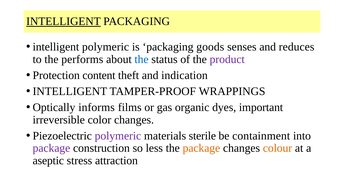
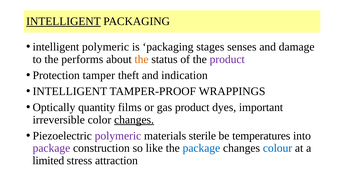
goods: goods -> stages (210, 47)
reduces: reduces -> damage (297, 47)
the colour: blue -> orange (142, 59)
content: content -> tamper (99, 75)
informs: informs -> quantity (97, 107)
gas organic: organic -> product (192, 107)
changes underline: none -> present (134, 119)
containment: containment -> temperatures (261, 135)
less: less -> like (154, 148)
package colour: orange -> blue (201, 148)
colour colour: orange -> blue (278, 148)
aseptic: aseptic -> limited (48, 160)
